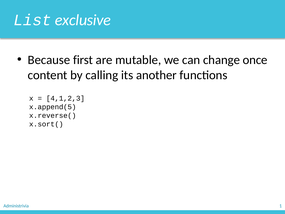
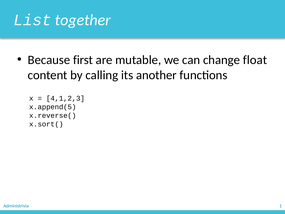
exclusive: exclusive -> together (83, 20)
once: once -> float (255, 60)
